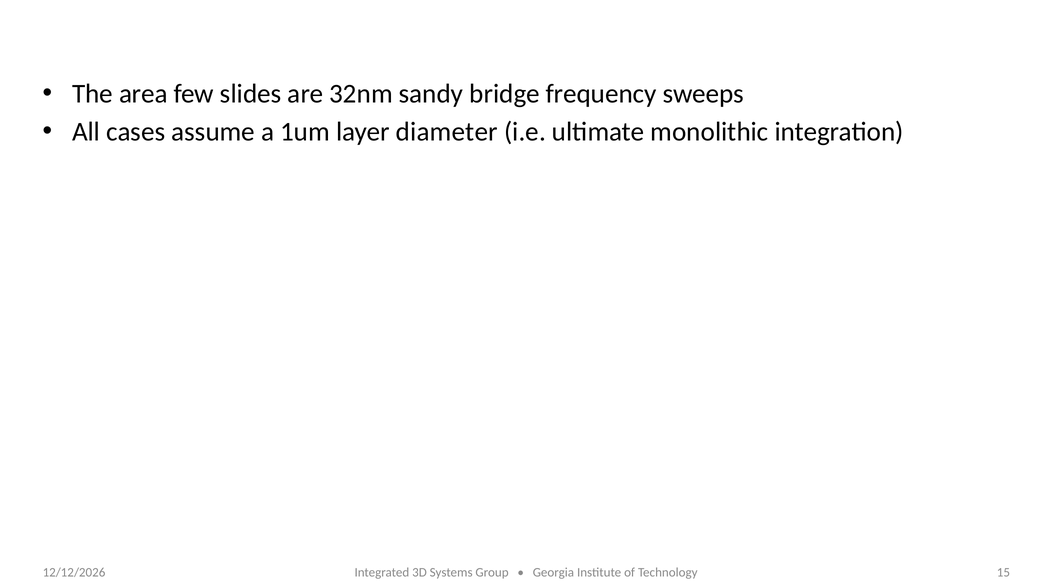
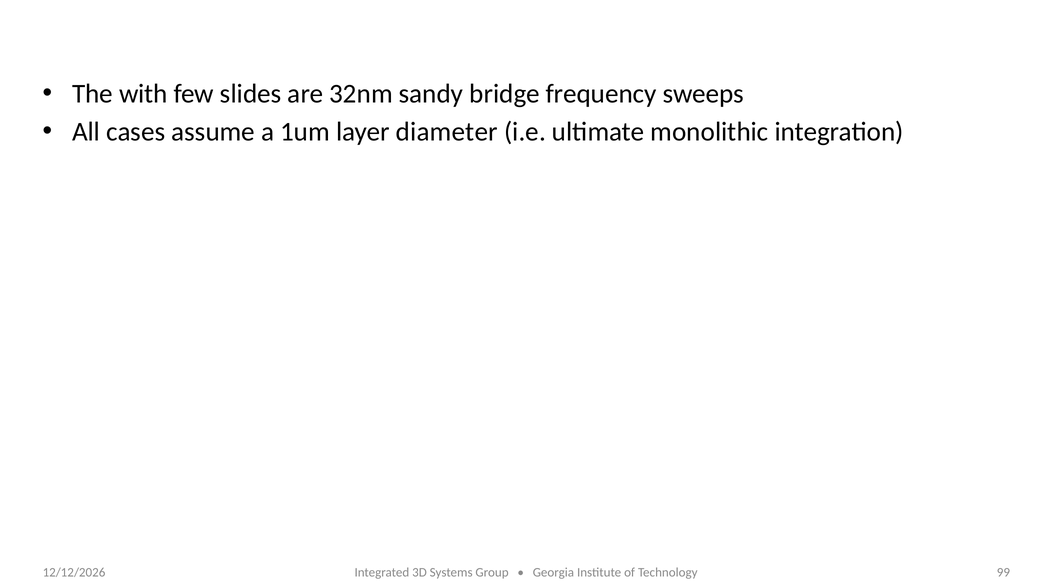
area: area -> with (143, 94)
15: 15 -> 99 (1003, 572)
